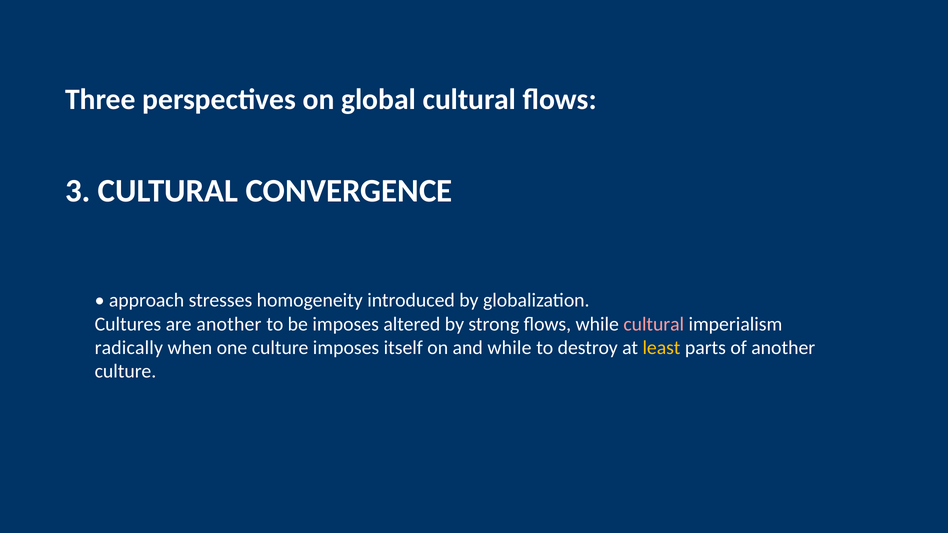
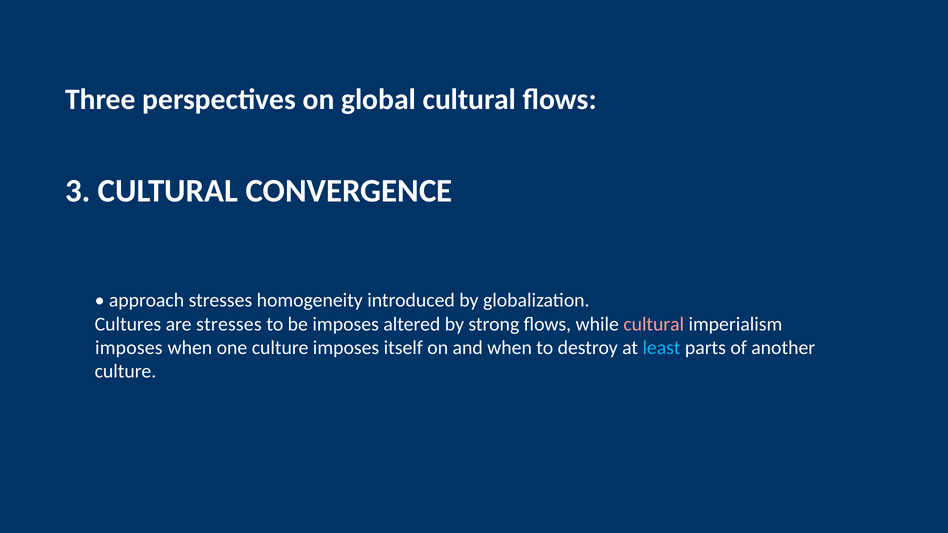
are another: another -> stresses (229, 324)
radically: radically -> imposes (129, 348)
and while: while -> when (510, 348)
least colour: yellow -> light blue (661, 348)
